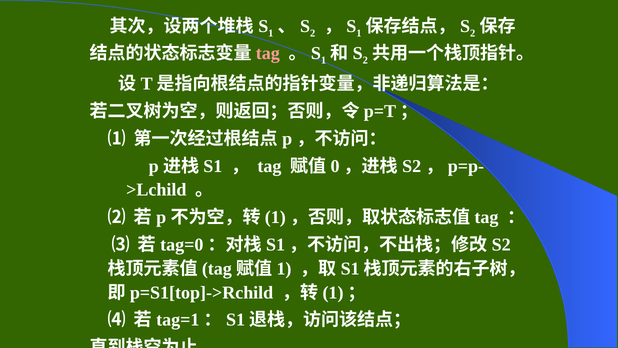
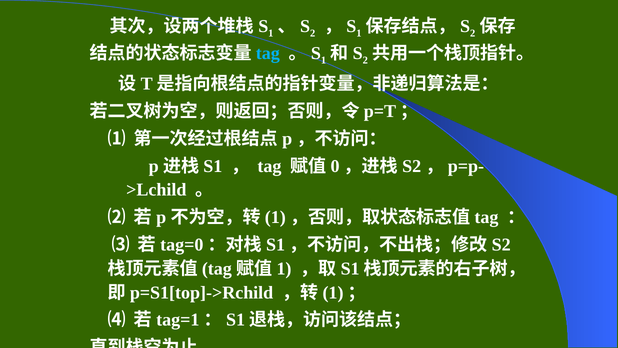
tag colour: pink -> light blue (268, 53)
